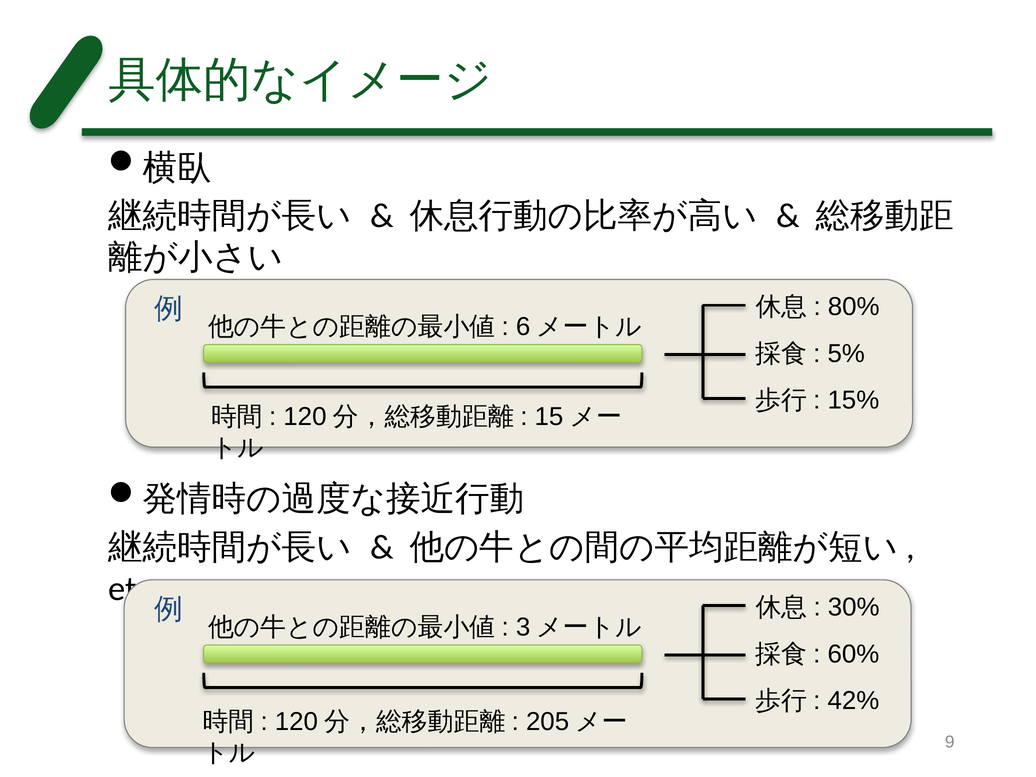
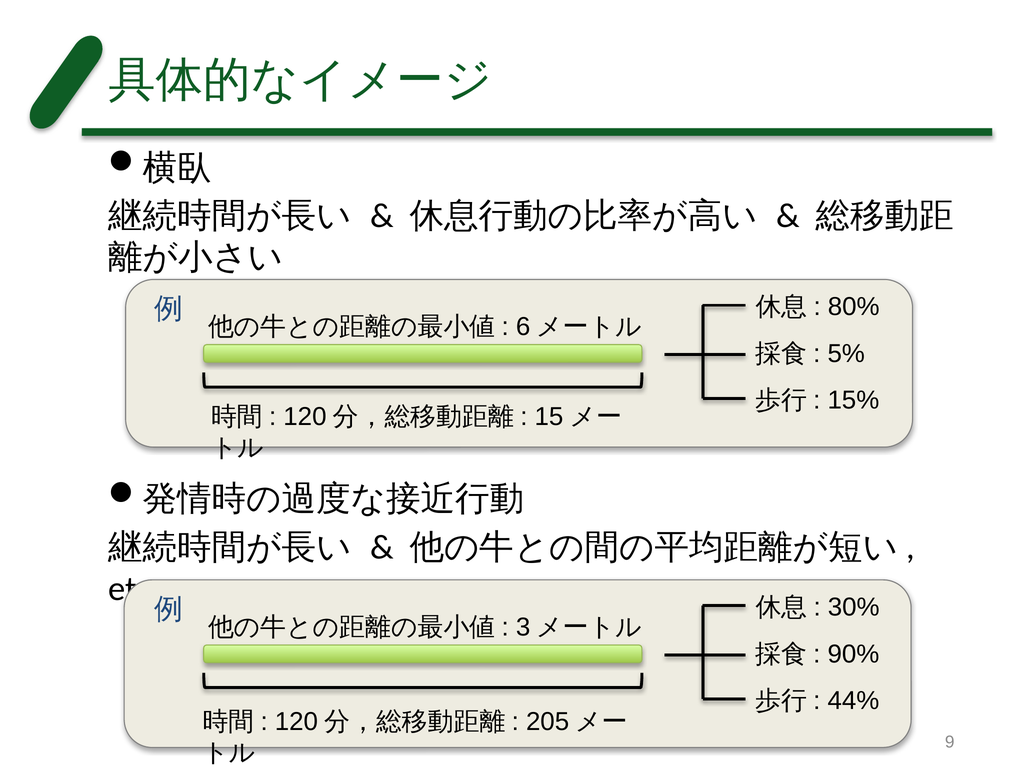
60%: 60% -> 90% (853, 654)
42%: 42% -> 44% (853, 700)
